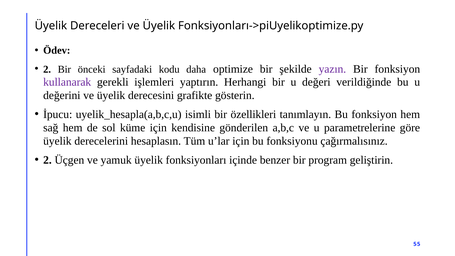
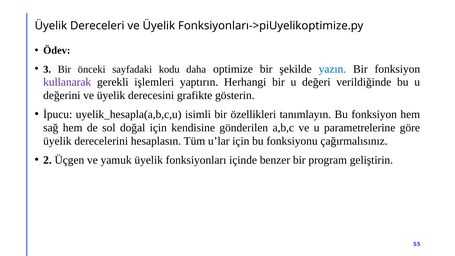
2: 2 -> 3 (47, 69)
yazın colour: purple -> blue (332, 69)
küme: küme -> doğal (133, 128)
